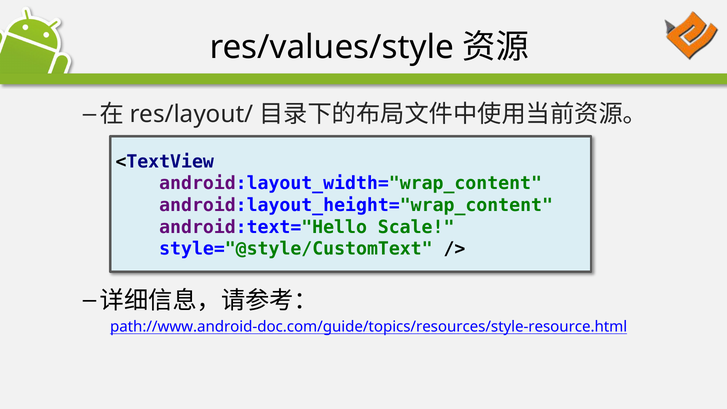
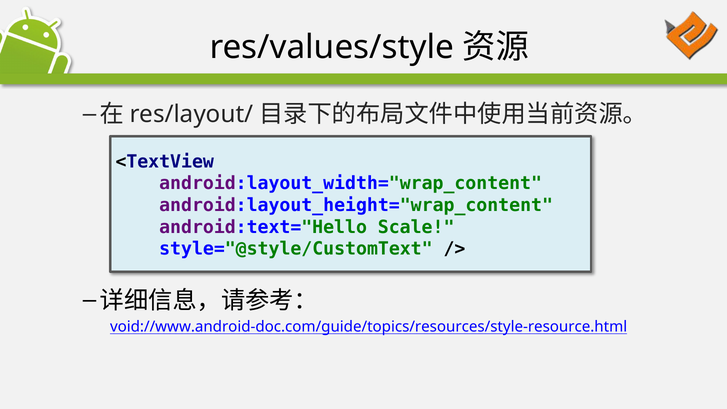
path://www.android-doc.com/guide/topics/resources/style-resource.html: path://www.android-doc.com/guide/topics/resources/style-resource.html -> void://www.android-doc.com/guide/topics/resources/style-resource.html (369, 327)
